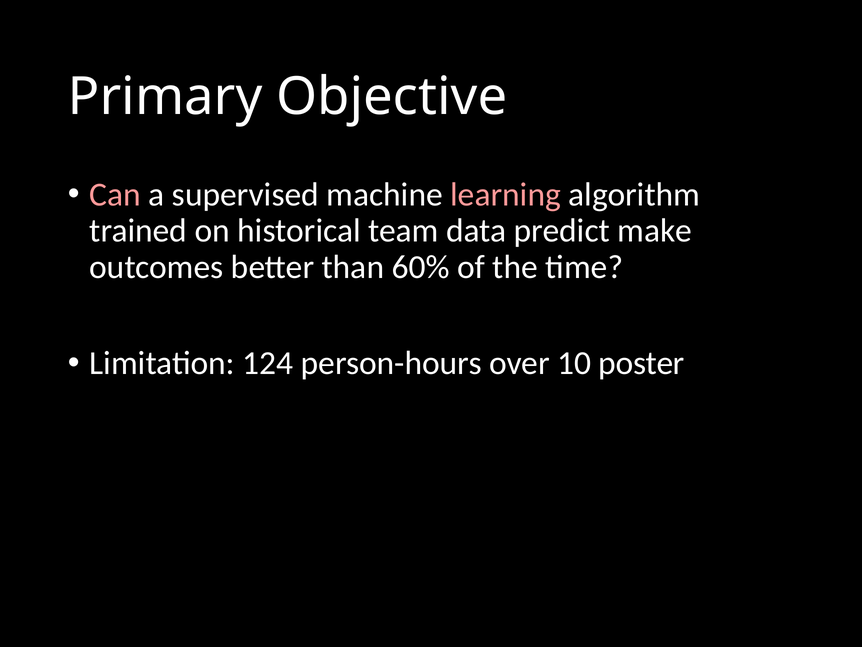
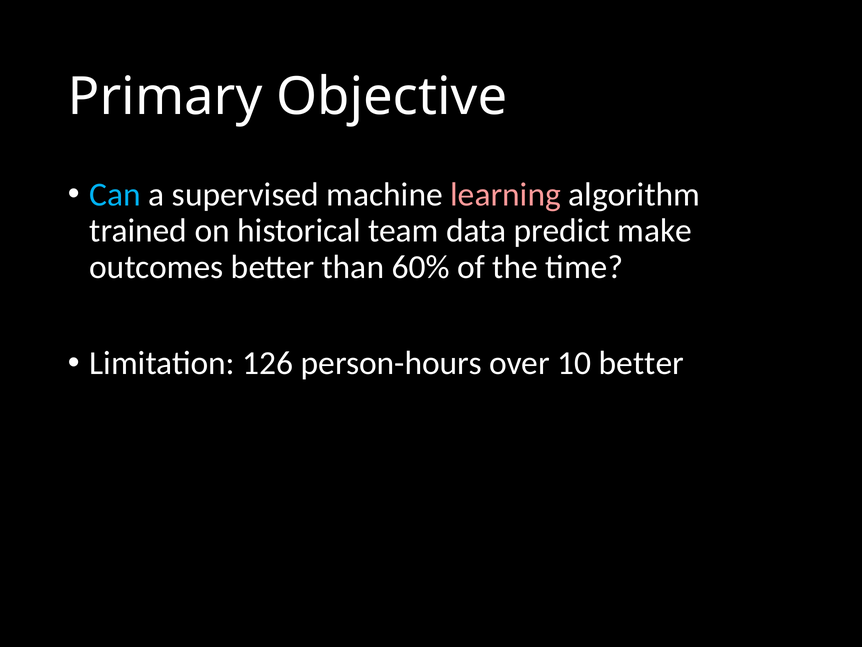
Can colour: pink -> light blue (115, 194)
124: 124 -> 126 (268, 363)
10 poster: poster -> better (641, 363)
